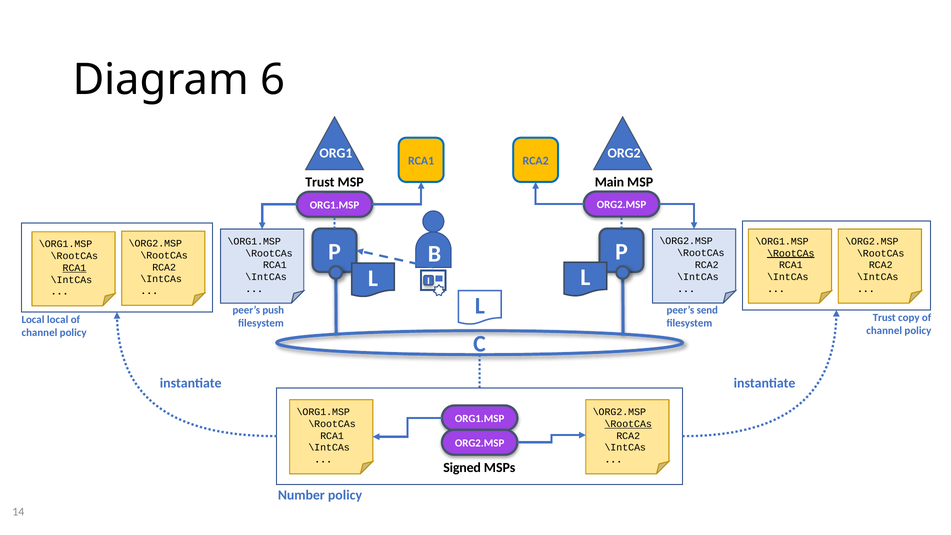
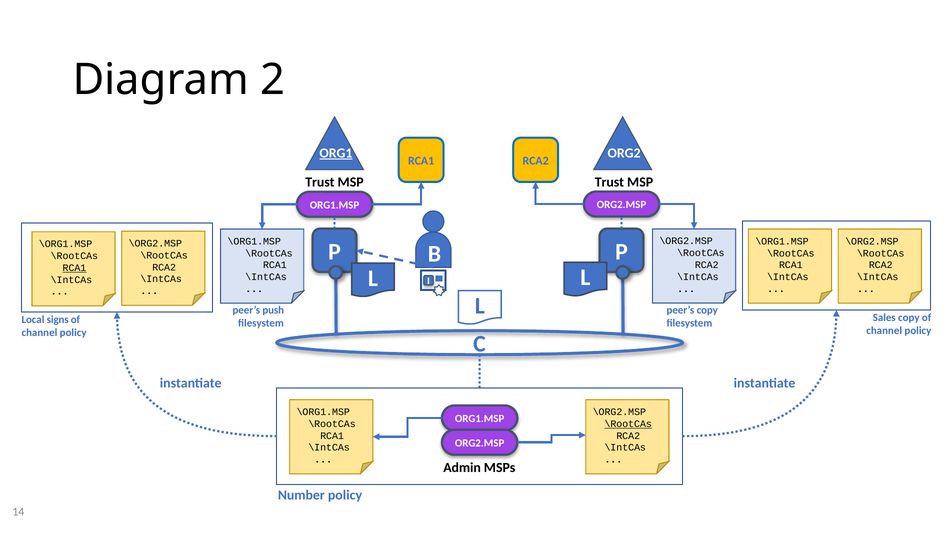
6: 6 -> 2 (273, 80)
ORG1 underline: none -> present (336, 153)
MSP Main: Main -> Trust (609, 182)
\RootCAs underline: present -> none (791, 253)
peer’s send: send -> copy (707, 310)
Trust: Trust -> Sales (884, 317)
Local local: local -> signs (58, 319)
Signed: Signed -> Admin (462, 467)
